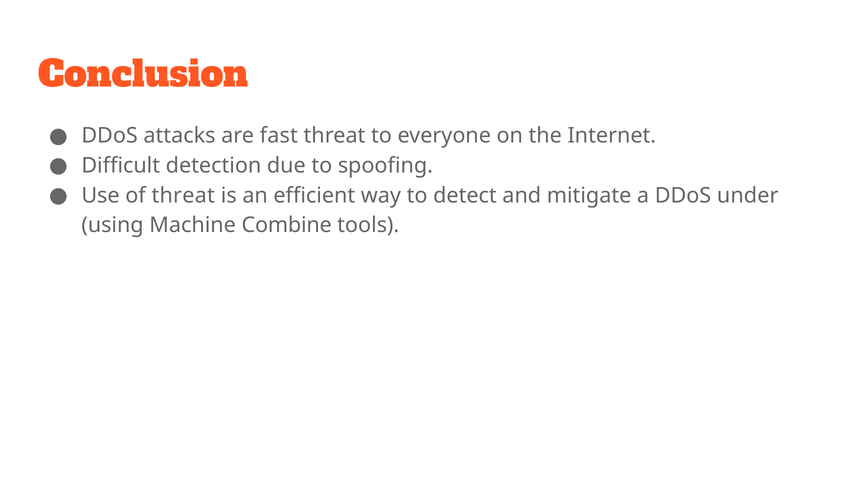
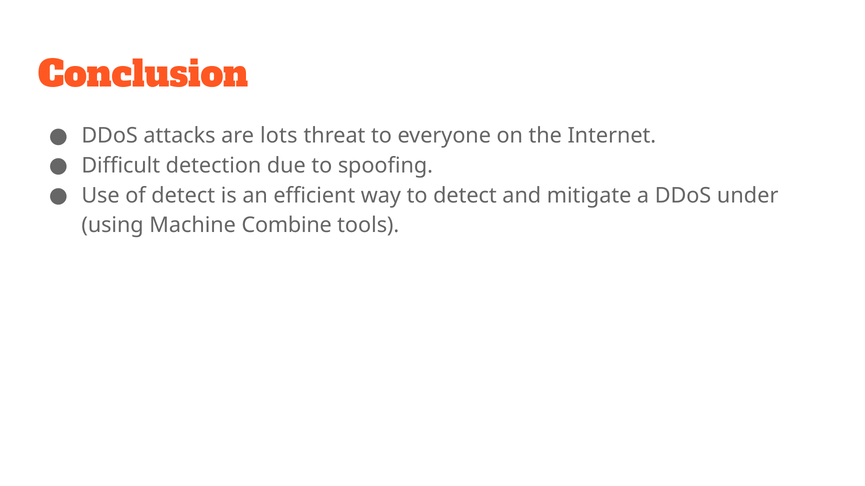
fast: fast -> lots (279, 136)
of threat: threat -> detect (183, 196)
